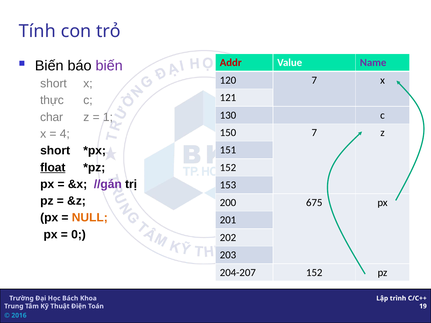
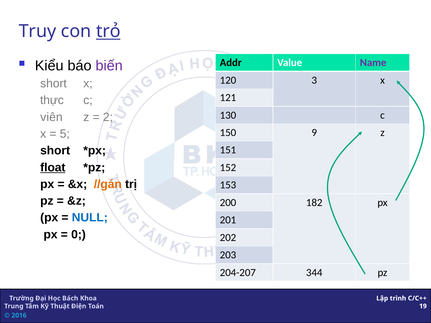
Tính: Tính -> Truy (37, 31)
trỏ underline: none -> present (108, 31)
Addr colour: red -> black (231, 63)
Biến: Biến -> Kiểu (49, 66)
120 7: 7 -> 3 (314, 80)
char: char -> viên (51, 117)
1: 1 -> 2 (108, 117)
150 7: 7 -> 9 (314, 133)
4: 4 -> 5 (65, 134)
//gán colour: purple -> orange (108, 184)
675: 675 -> 182 (314, 203)
NULL colour: orange -> blue (90, 218)
204-207 152: 152 -> 344 (314, 273)
